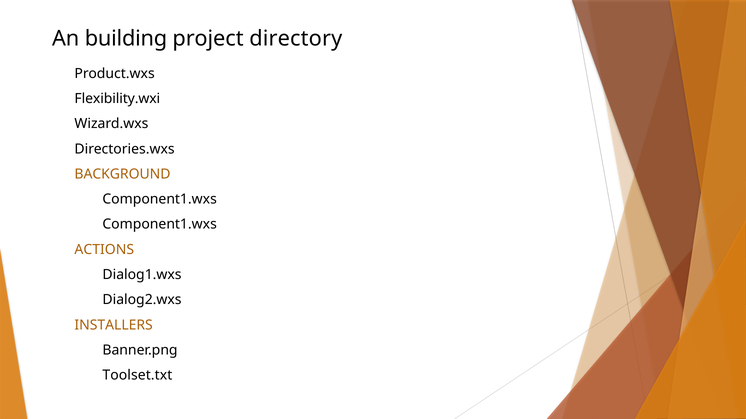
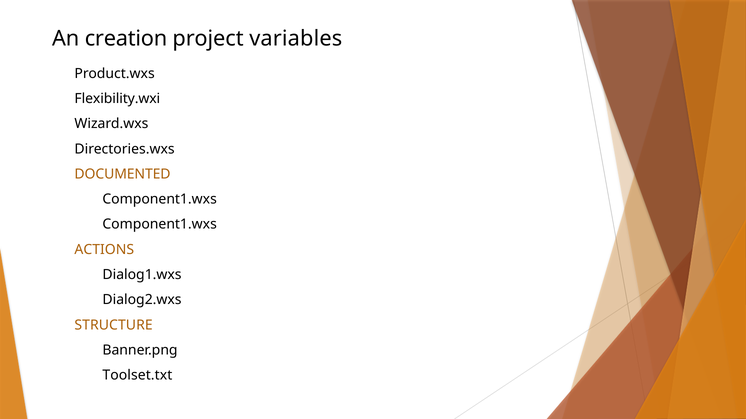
building: building -> creation (126, 38)
directory: directory -> variables (296, 38)
BACKGROUND: BACKGROUND -> DOCUMENTED (123, 174)
INSTALLERS: INSTALLERS -> STRUCTURE (114, 325)
